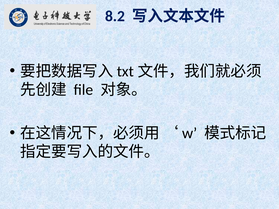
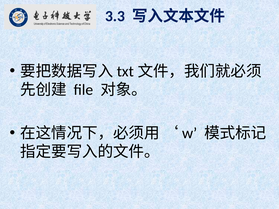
8.2: 8.2 -> 3.3 (115, 16)
